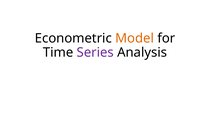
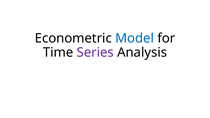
Model colour: orange -> blue (135, 38)
